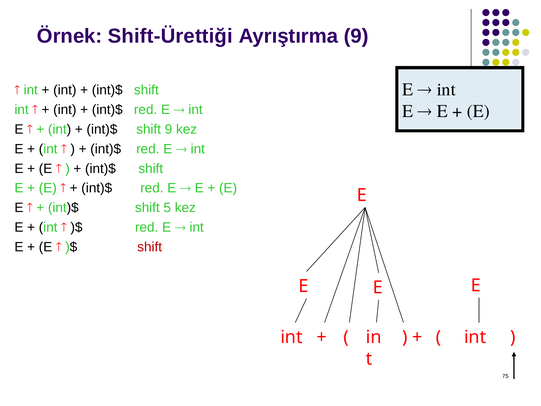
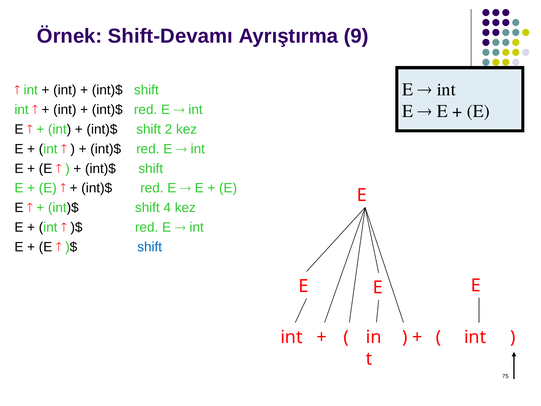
Shift-Ürettiği: Shift-Ürettiği -> Shift-Devamı (170, 36)
shift 9: 9 -> 2 (168, 129)
5: 5 -> 4 (167, 208)
shift colour: red -> blue (150, 247)
